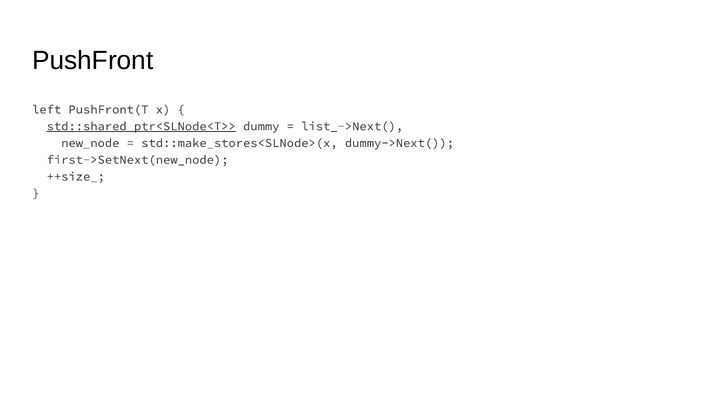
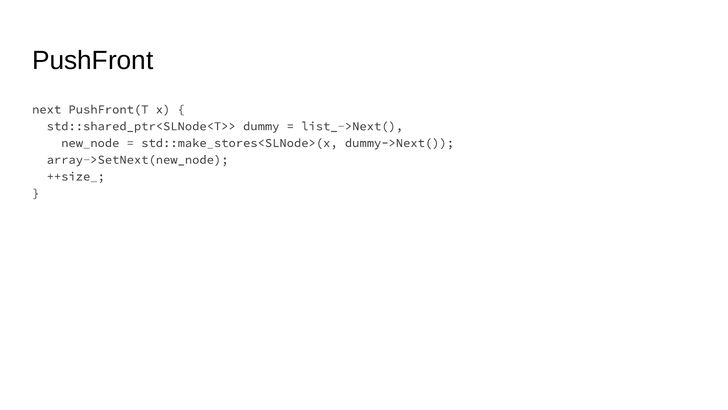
left: left -> next (47, 109)
std::shared_ptr<SLNode<T>> underline: present -> none (141, 126)
first->SetNext(new_node: first->SetNext(new_node -> array->SetNext(new_node (138, 160)
